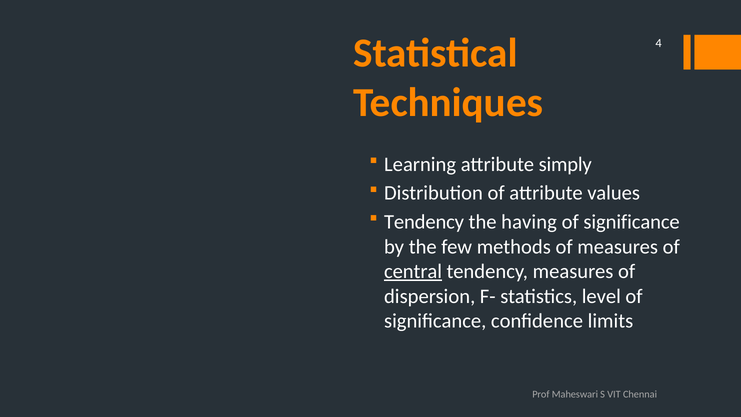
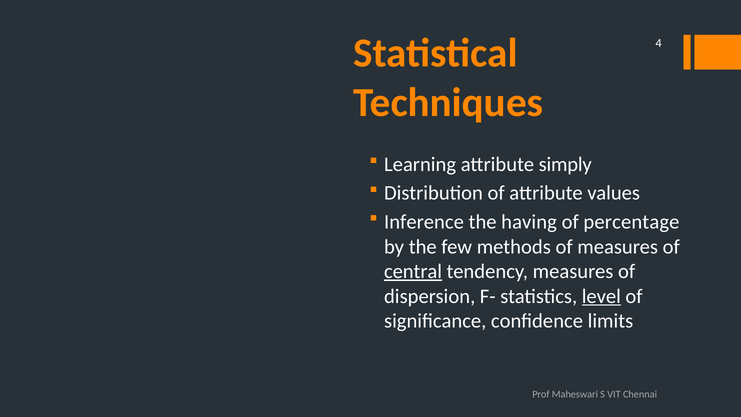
Tendency: Tendency -> Inference (424, 222)
significance: significance -> percentage (631, 222)
level underline: none -> present (601, 296)
